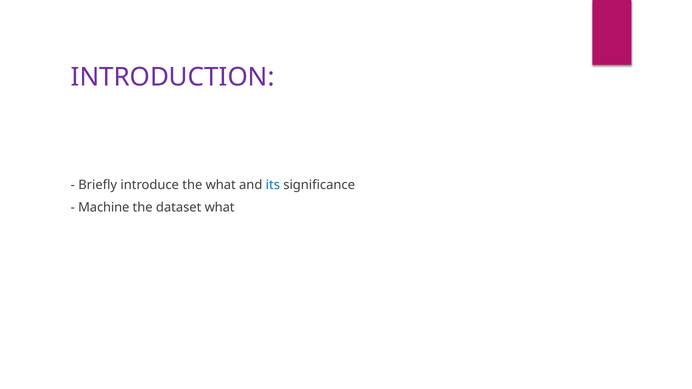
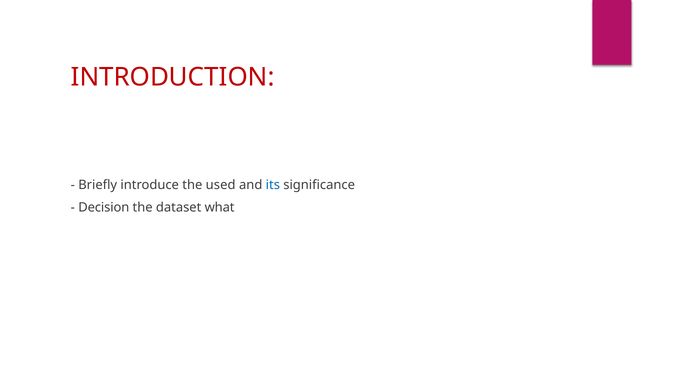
INTRODUCTION colour: purple -> red (173, 77)
the what: what -> used (221, 185)
Machine: Machine -> Decision (104, 208)
